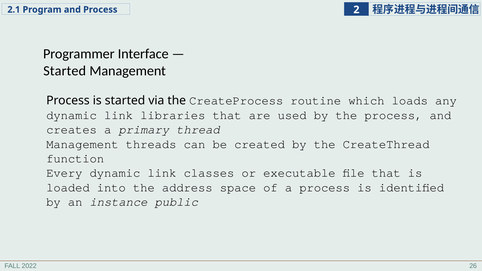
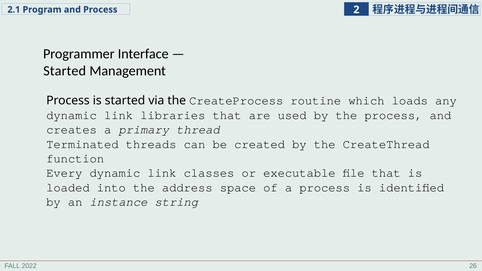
Management: Management -> Terminated (82, 144)
public: public -> string (176, 202)
